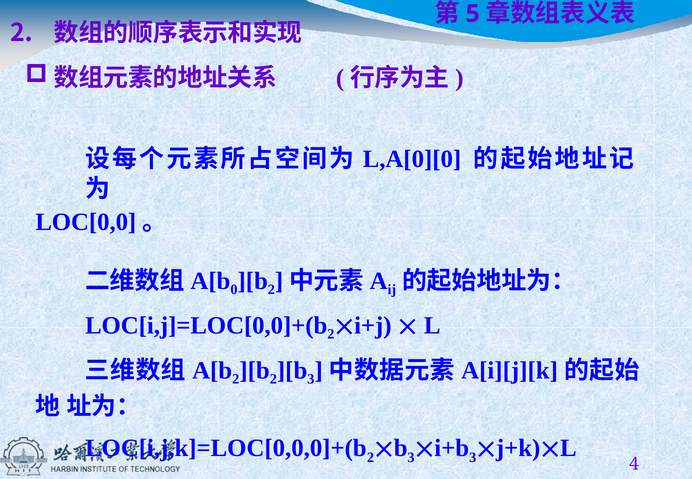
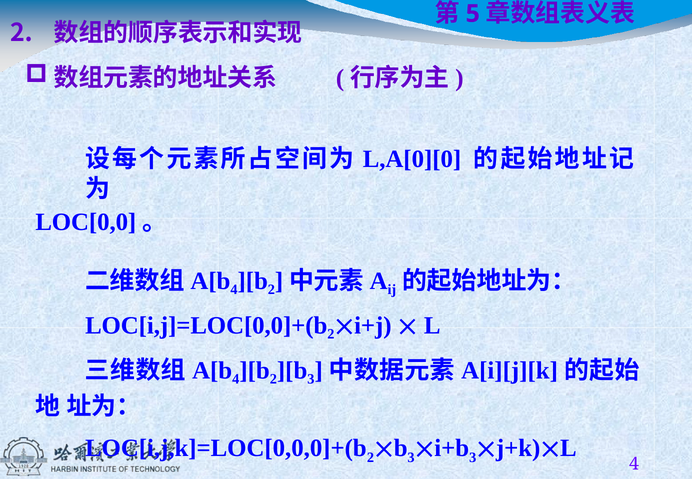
0: 0 -> 4 (234, 290)
2: 2 -> 4 (236, 379)
